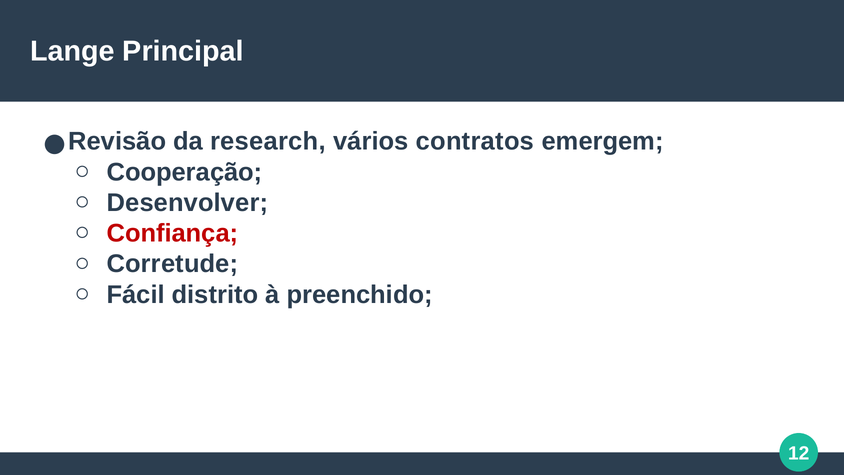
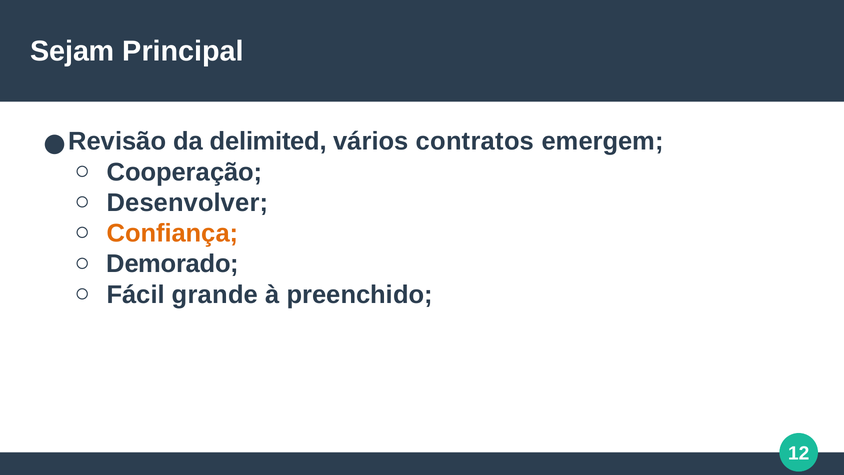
Lange: Lange -> Sejam (72, 51)
research: research -> delimited (268, 141)
Confiança colour: red -> orange (173, 233)
Corretude: Corretude -> Demorado (173, 264)
distrito: distrito -> grande (215, 295)
